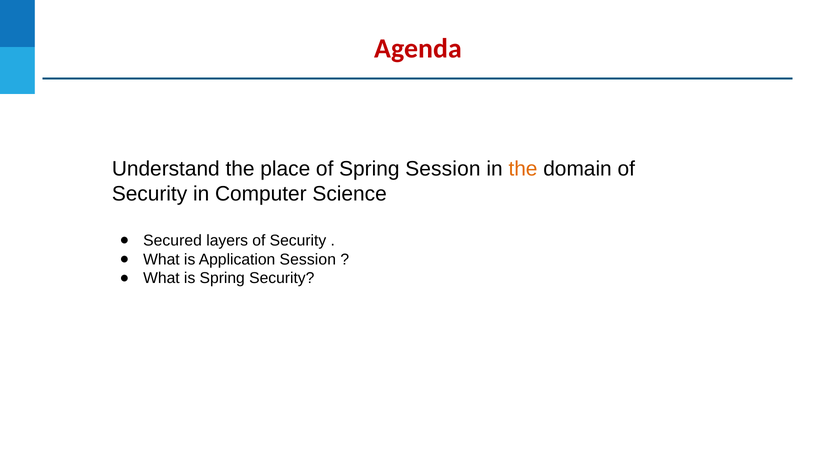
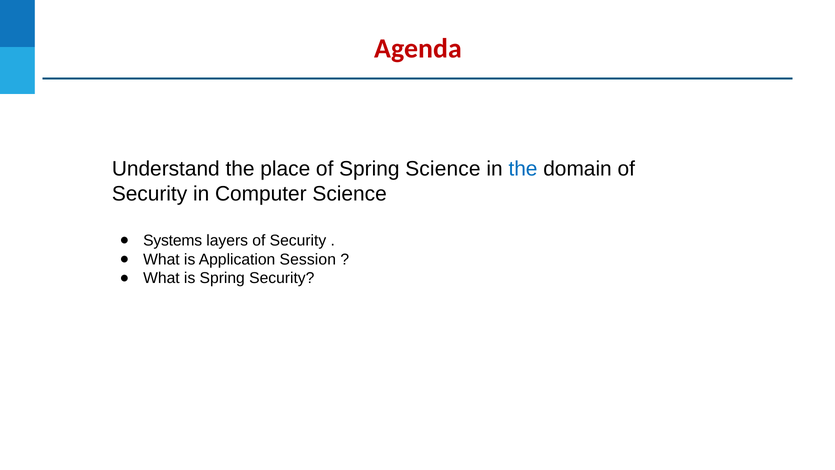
Spring Session: Session -> Science (443, 169)
the colour: orange -> blue (523, 169)
Secured: Secured -> Systems (173, 240)
